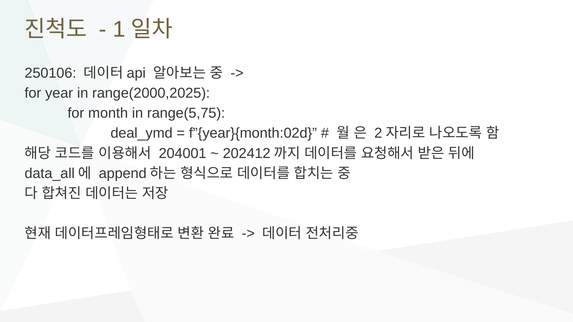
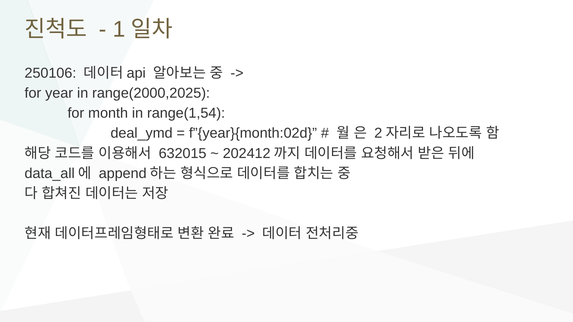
range(5,75: range(5,75 -> range(1,54 (186, 113)
204001: 204001 -> 632015 (183, 153)
